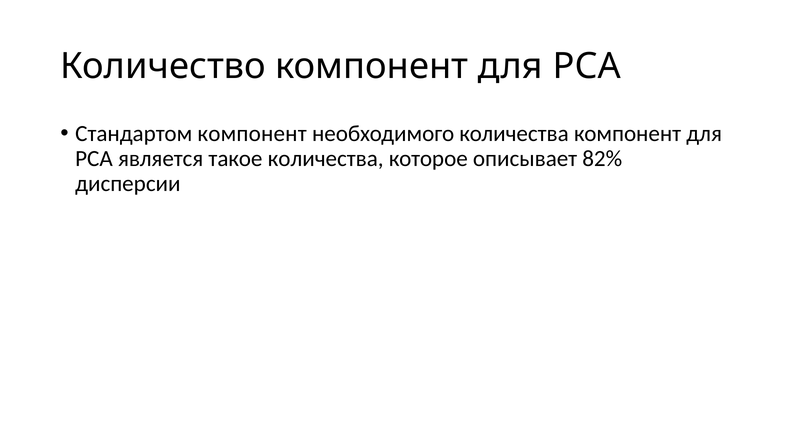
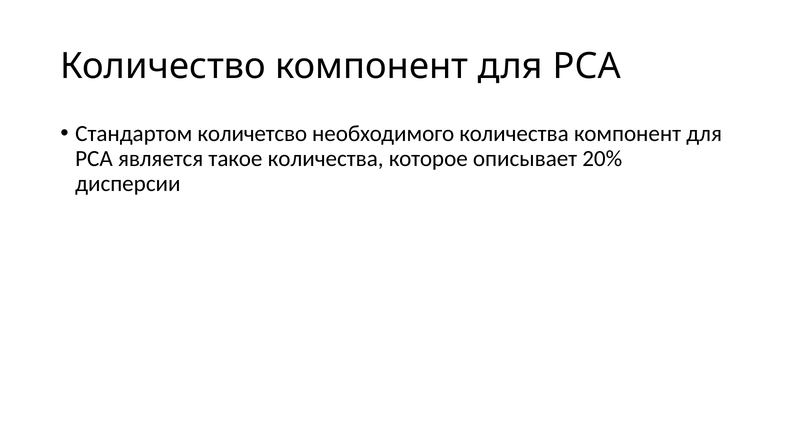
Стандартом компонент: компонент -> количетсво (252, 134)
82%: 82% -> 20% (602, 159)
